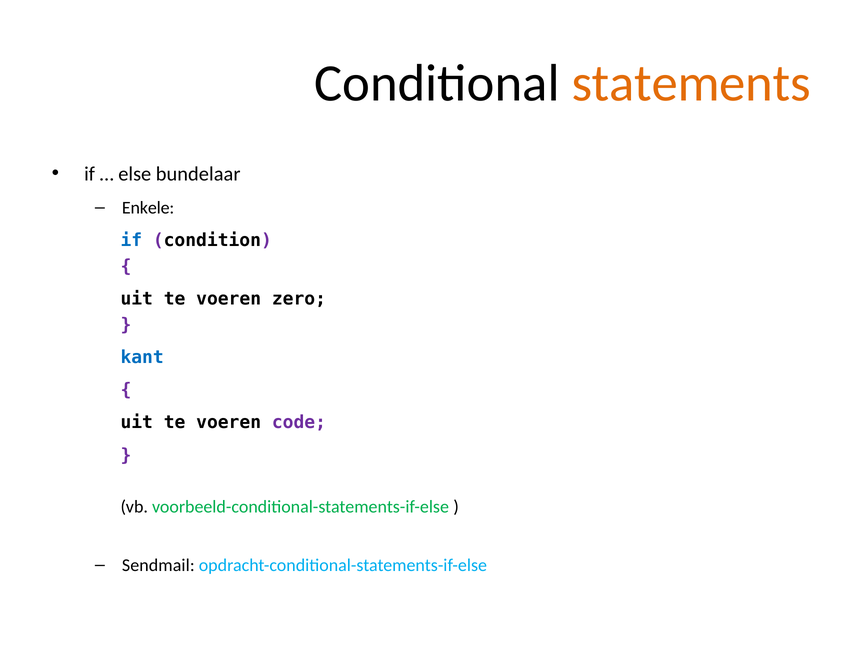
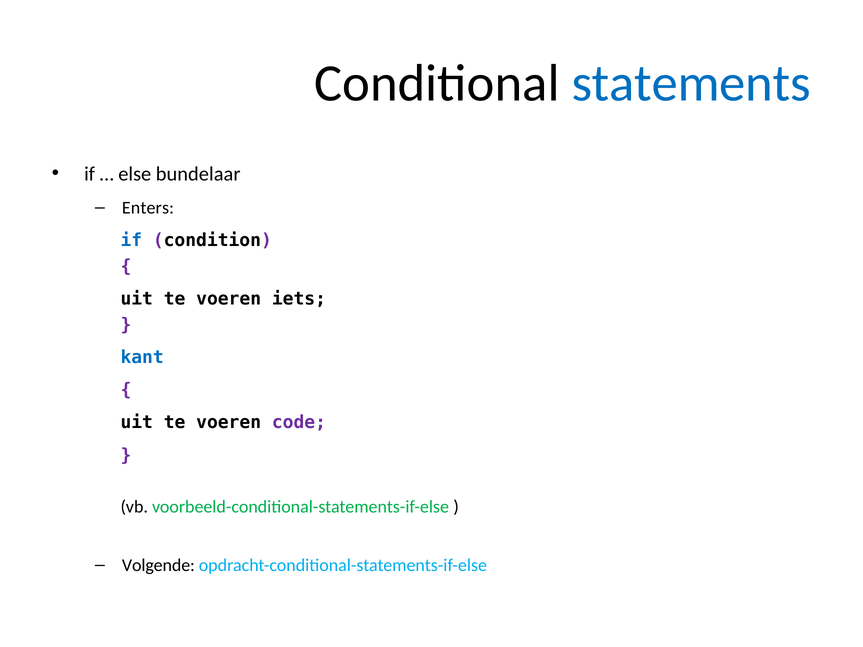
statements colour: orange -> blue (691, 84)
Enkele: Enkele -> Enters (148, 208)
zero: zero -> iets (299, 299)
Sendmail: Sendmail -> Volgende (158, 566)
